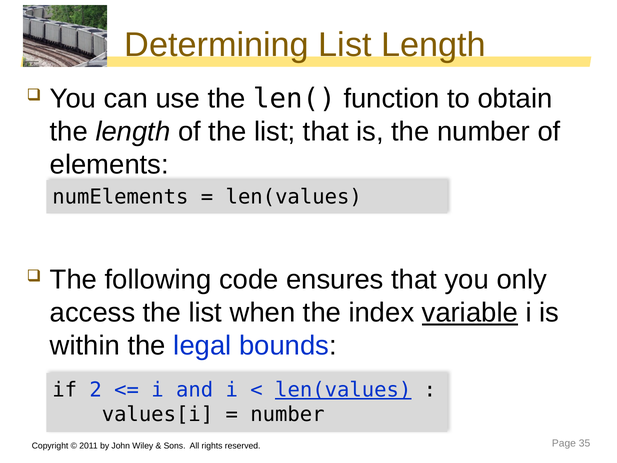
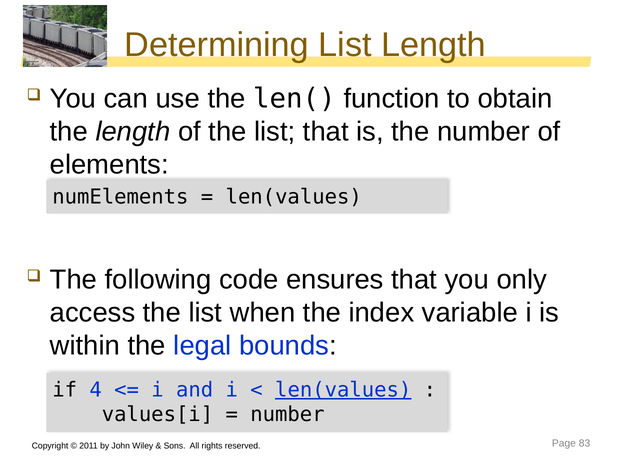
variable underline: present -> none (470, 313)
2: 2 -> 4 (96, 390)
35: 35 -> 83 (585, 443)
